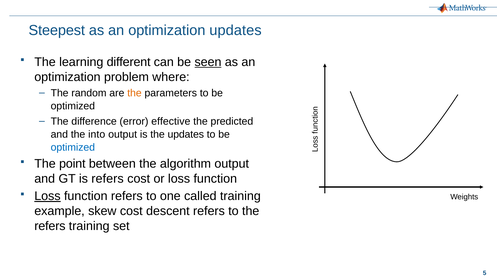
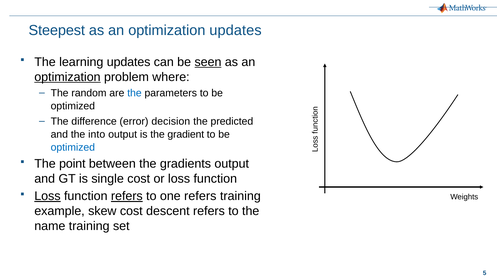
learning different: different -> updates (129, 62)
optimization underline: none -> present (67, 77)
the colour: orange -> blue (134, 93)
effective: effective -> decision (171, 121)
the updates: updates -> gradient (186, 134)
algorithm: algorithm -> gradients (185, 164)
is refers: refers -> single (108, 178)
refers underline: none -> present (127, 196)
one called: called -> refers (200, 196)
refers: refers -> name (50, 226)
